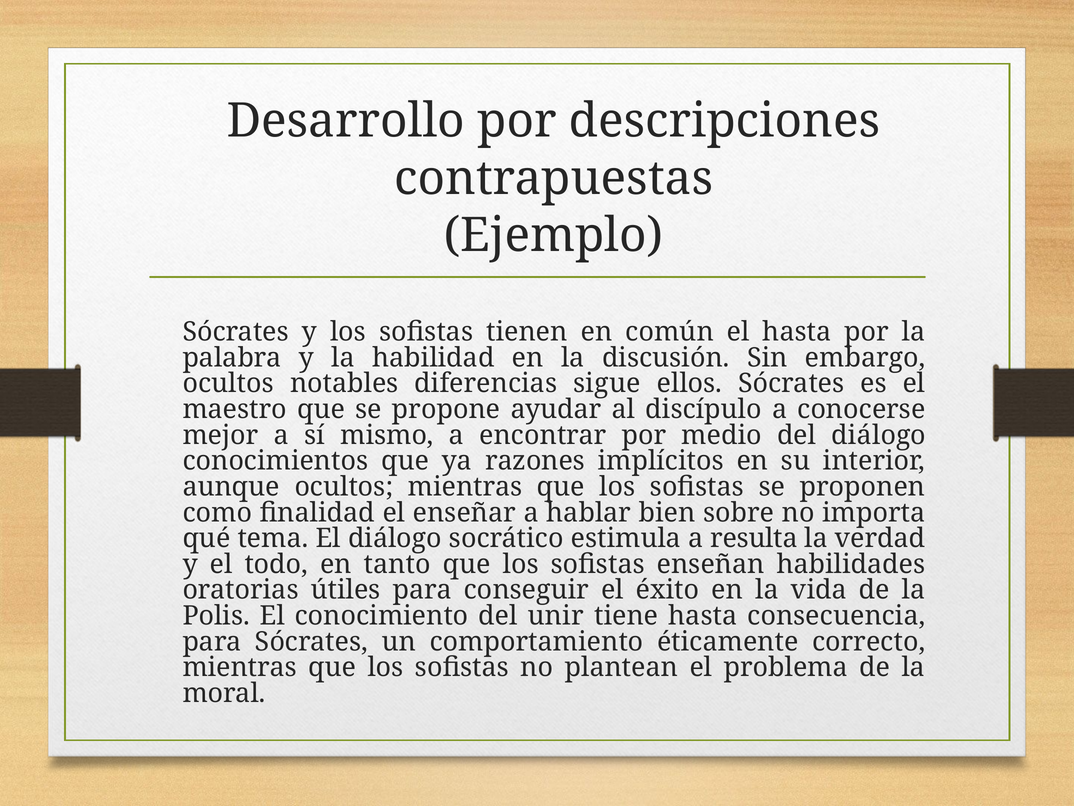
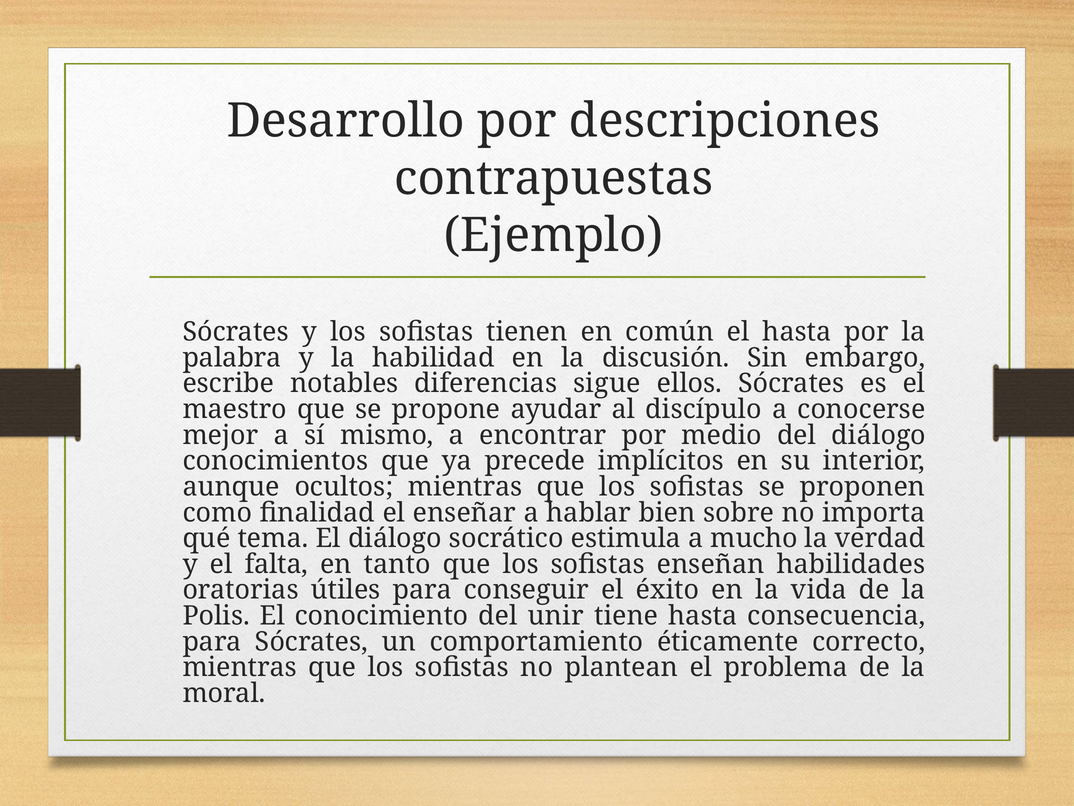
ocultos: ocultos -> escribe (228, 383)
razones: razones -> precede (535, 461)
resulta: resulta -> mucho (754, 538)
todo: todo -> falta (276, 564)
